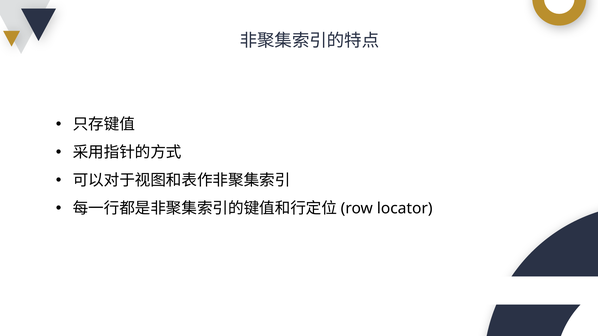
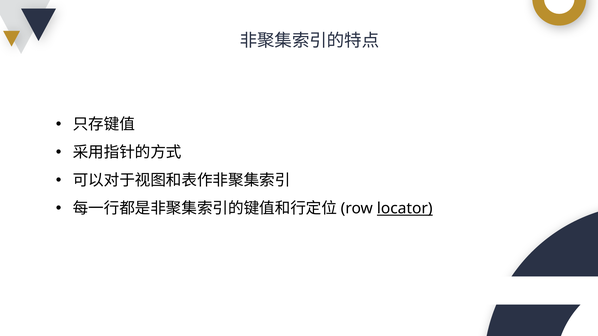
locator underline: none -> present (405, 209)
